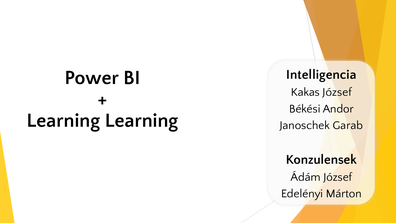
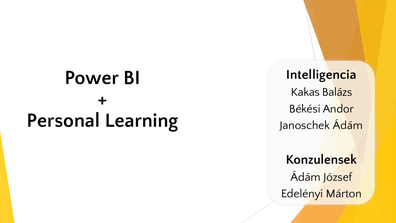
Kakas József: József -> Balázs (337, 92)
Learning: Learning -> Personal (63, 120)
Janoschek Garab: Garab -> Ádám (348, 125)
